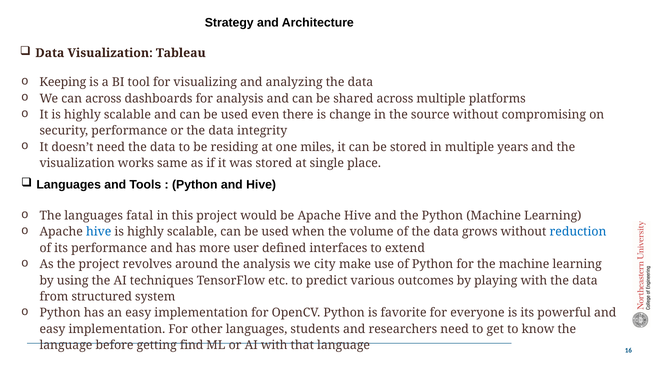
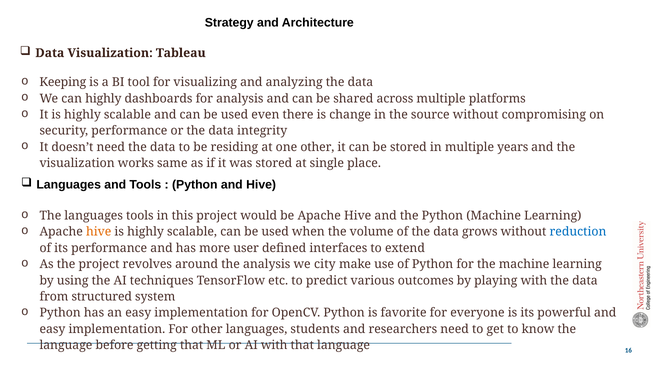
can across: across -> highly (103, 98)
one miles: miles -> other (317, 147)
languages fatal: fatal -> tools (140, 215)
hive colour: blue -> orange (99, 231)
getting find: find -> that (192, 345)
